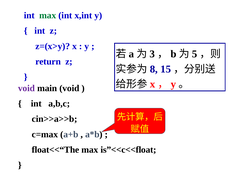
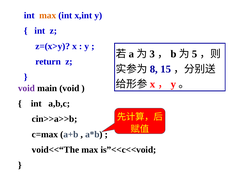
max colour: green -> orange (48, 15)
float<<“The: float<<“The -> void<<“The (55, 150)
is”<<c<<float: is”<<c<<float -> is”<<c<<void (128, 150)
